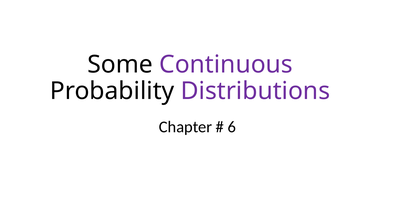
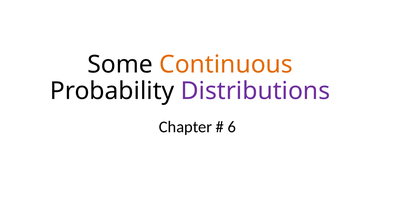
Continuous colour: purple -> orange (226, 64)
